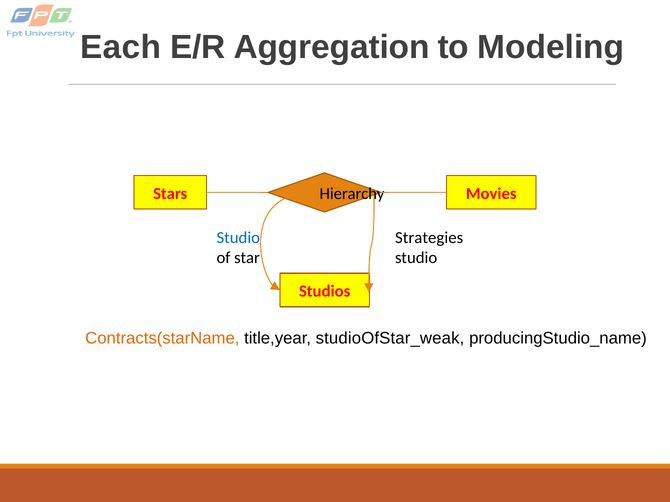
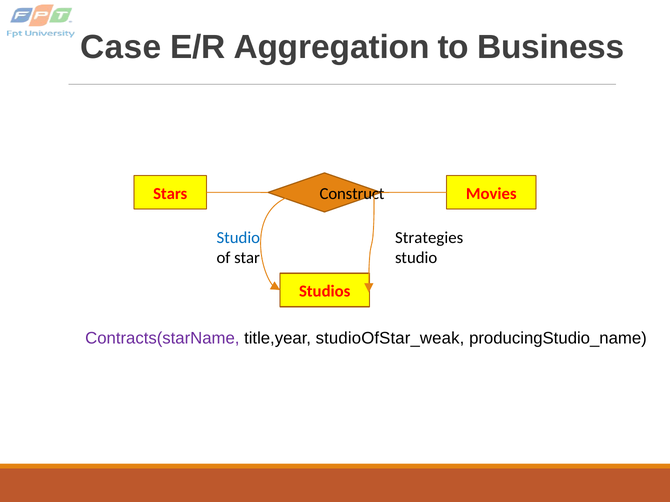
Each: Each -> Case (121, 47)
Modeling: Modeling -> Business (551, 47)
Hierarchy: Hierarchy -> Construct (352, 194)
Contracts(starName colour: orange -> purple (162, 338)
